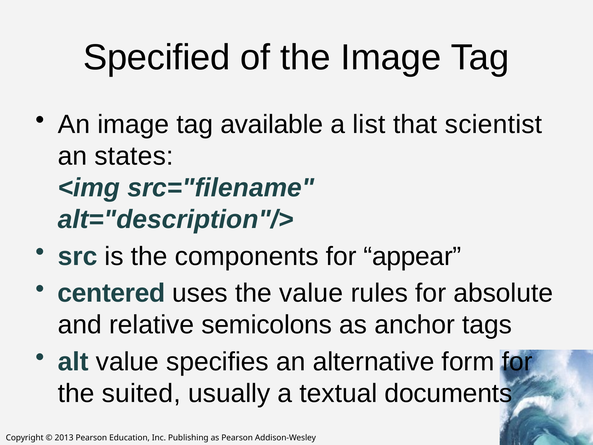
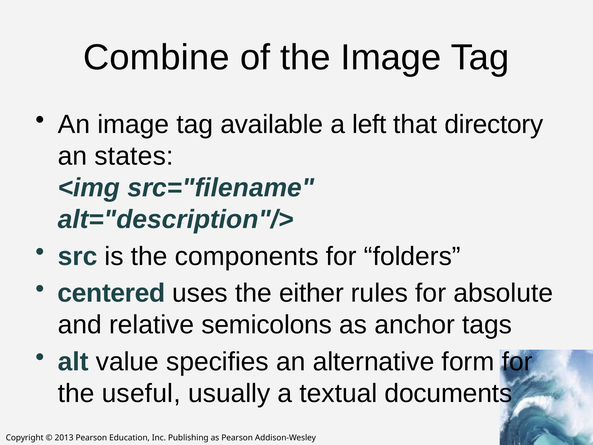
Specified: Specified -> Combine (156, 57)
list: list -> left (369, 124)
scientist: scientist -> directory (494, 124)
appear: appear -> folders (412, 256)
the value: value -> either (311, 293)
suited: suited -> useful (141, 393)
